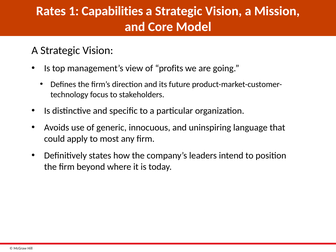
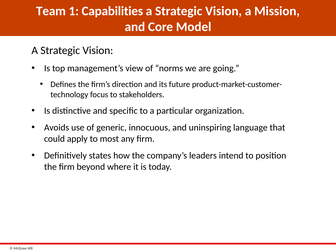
Rates: Rates -> Team (51, 11)
profits: profits -> norms (169, 68)
